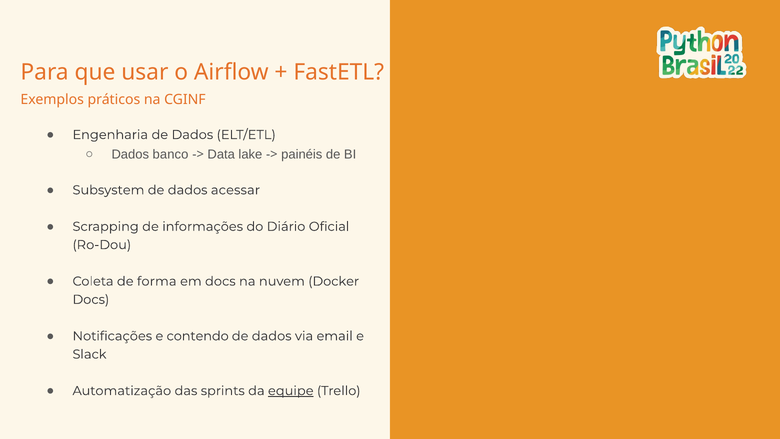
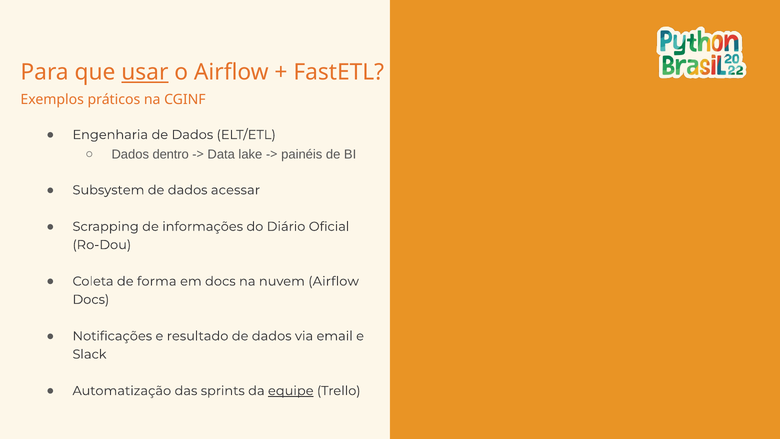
usar underline: none -> present (145, 72)
banco: banco -> dentro (171, 154)
nuvem Docker: Docker -> Airflow (334, 281)
contendo: contendo -> resultado (198, 336)
